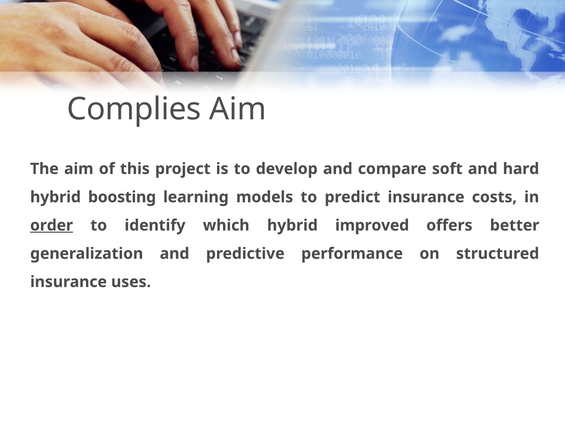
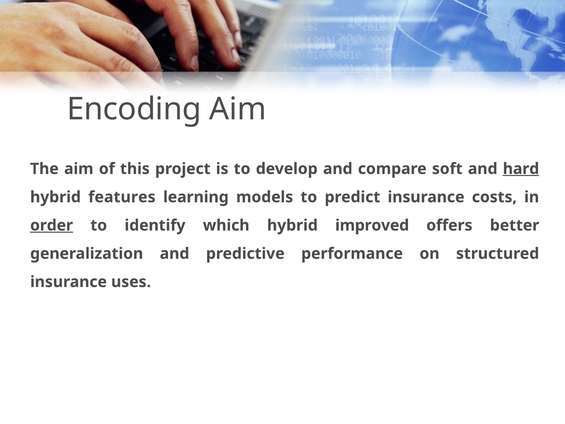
Complies: Complies -> Encoding (134, 109)
hard underline: none -> present (521, 169)
boosting: boosting -> features (122, 197)
